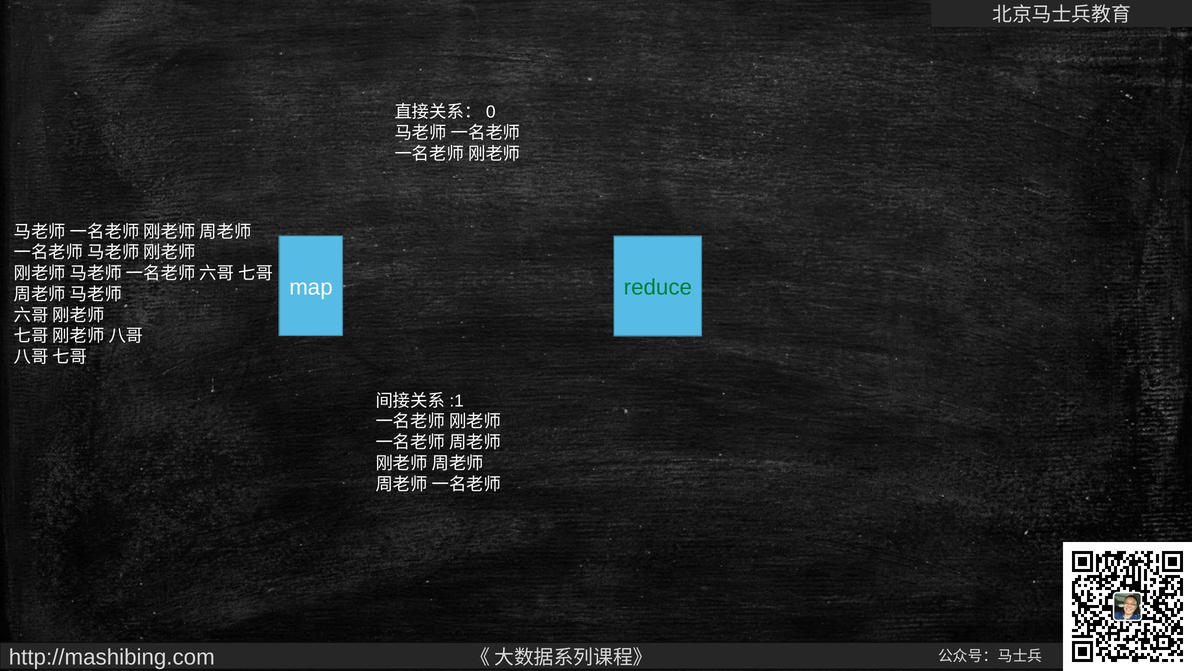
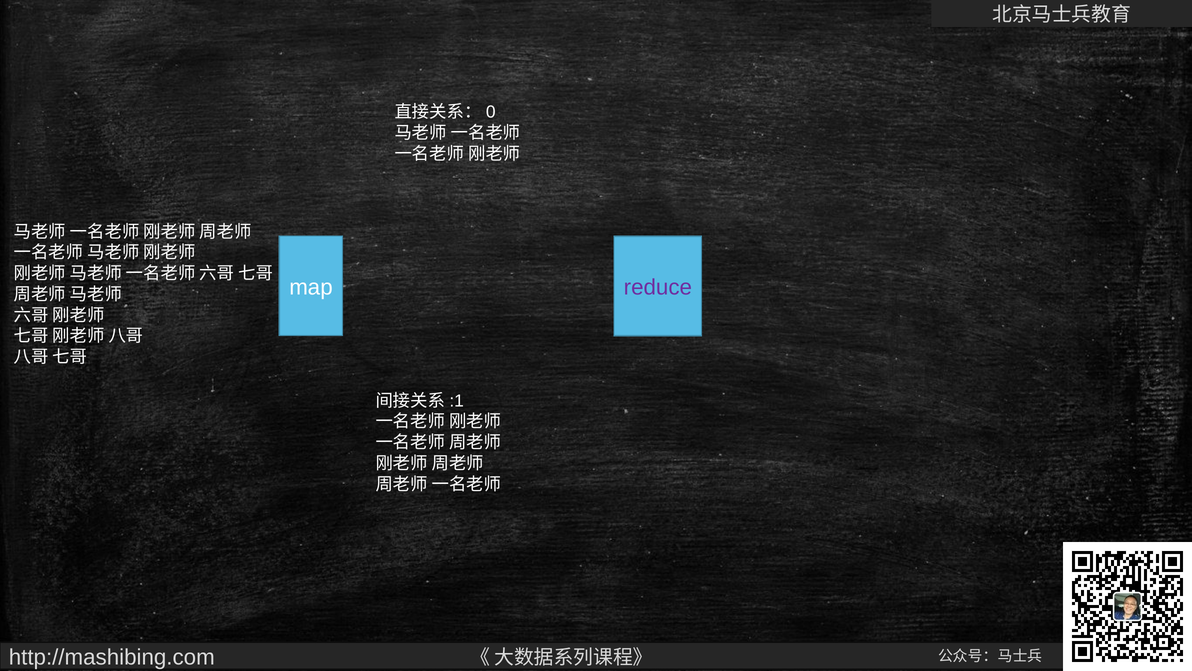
reduce colour: green -> purple (658, 287)
